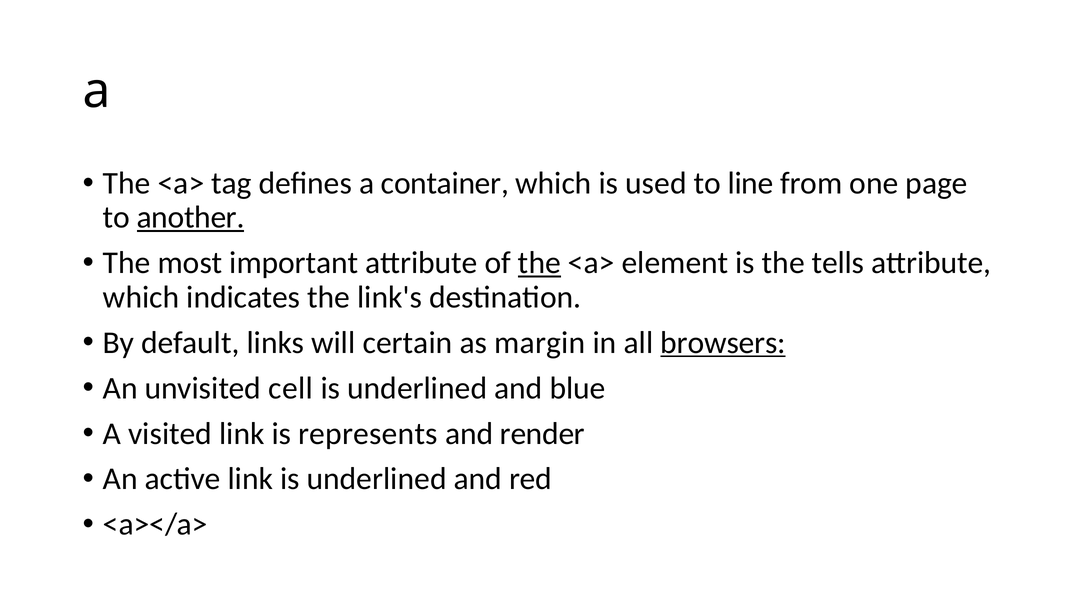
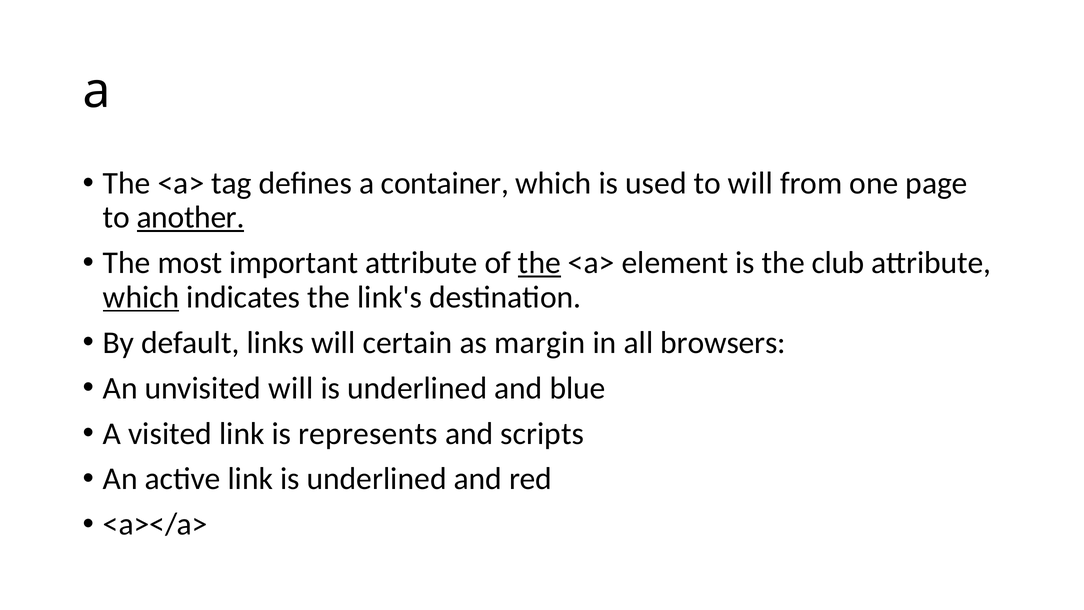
to line: line -> will (750, 183)
tells: tells -> club (838, 263)
which underline: none -> present (141, 297)
browsers underline: present -> none (723, 342)
unvisited cell: cell -> will (291, 388)
render: render -> scripts (542, 433)
